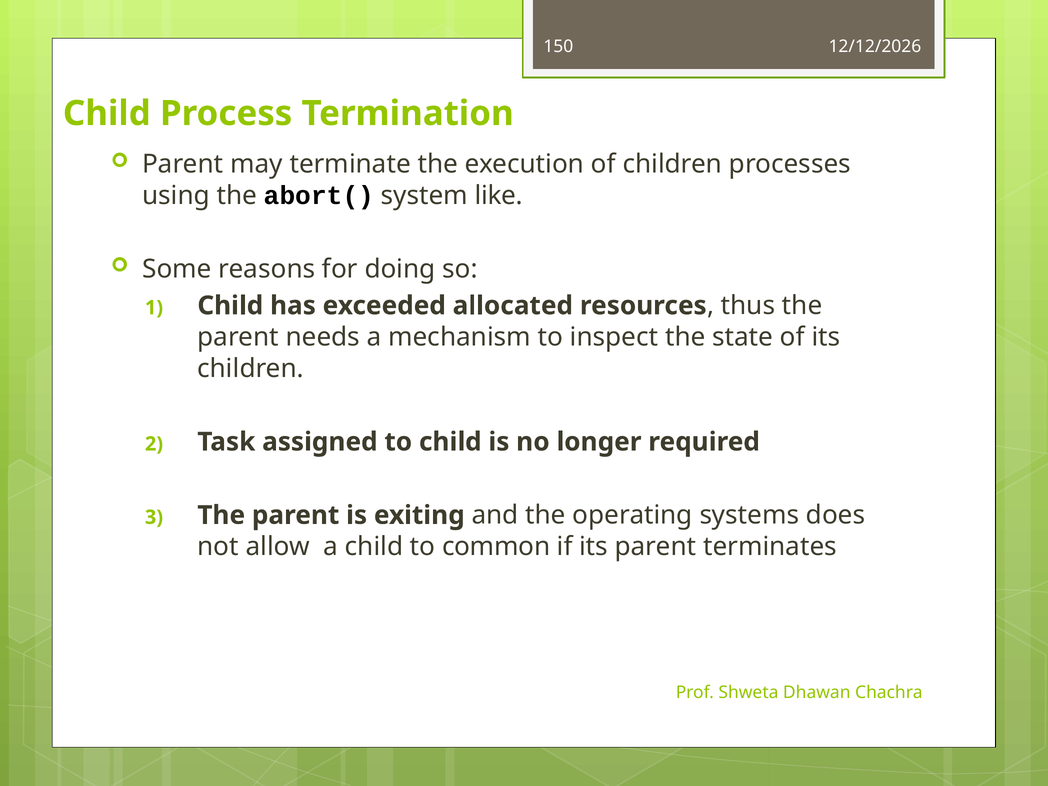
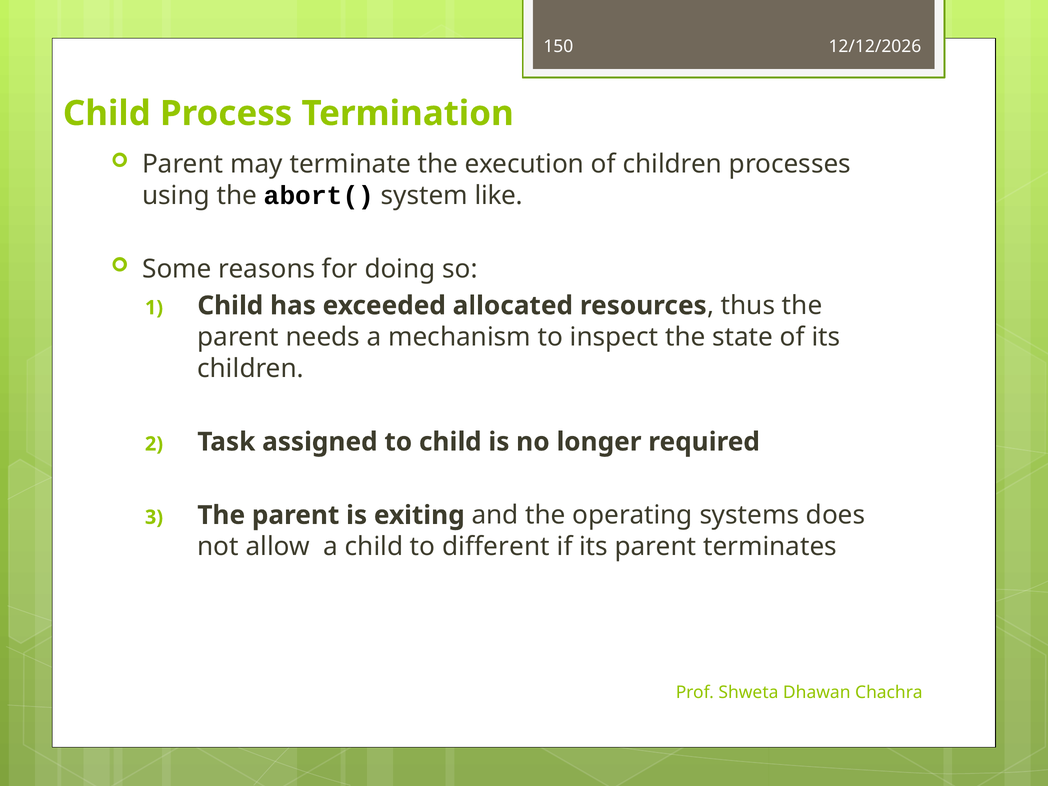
common: common -> different (496, 547)
